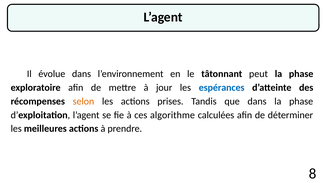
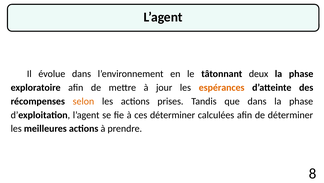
peut: peut -> deux (259, 74)
espérances colour: blue -> orange (222, 87)
ces algorithme: algorithme -> déterminer (173, 115)
